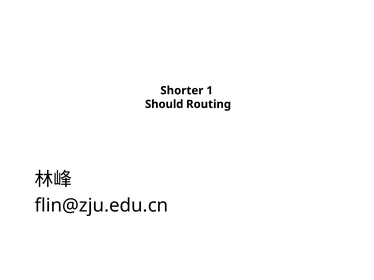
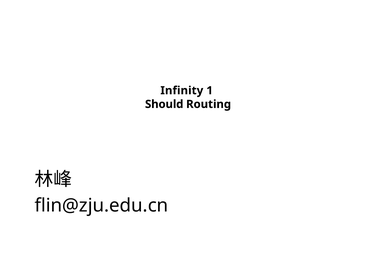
Shorter: Shorter -> Infinity (182, 91)
